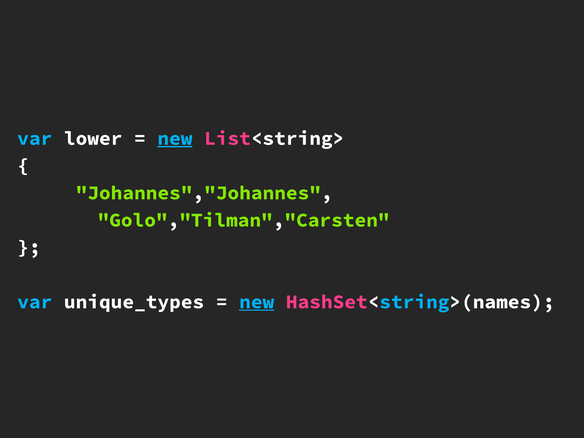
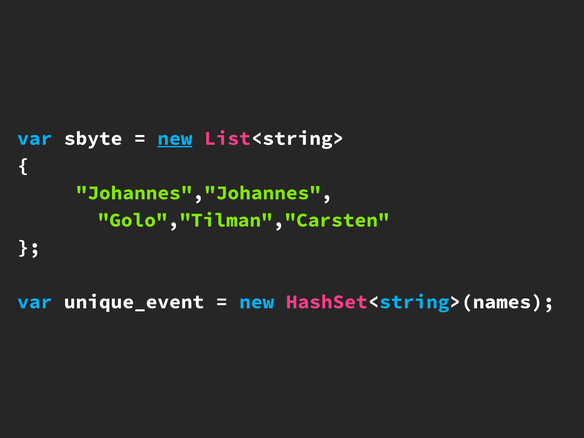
lower: lower -> sbyte (93, 138)
unique_types: unique_types -> unique_event (134, 302)
new underline: present -> none (257, 302)
